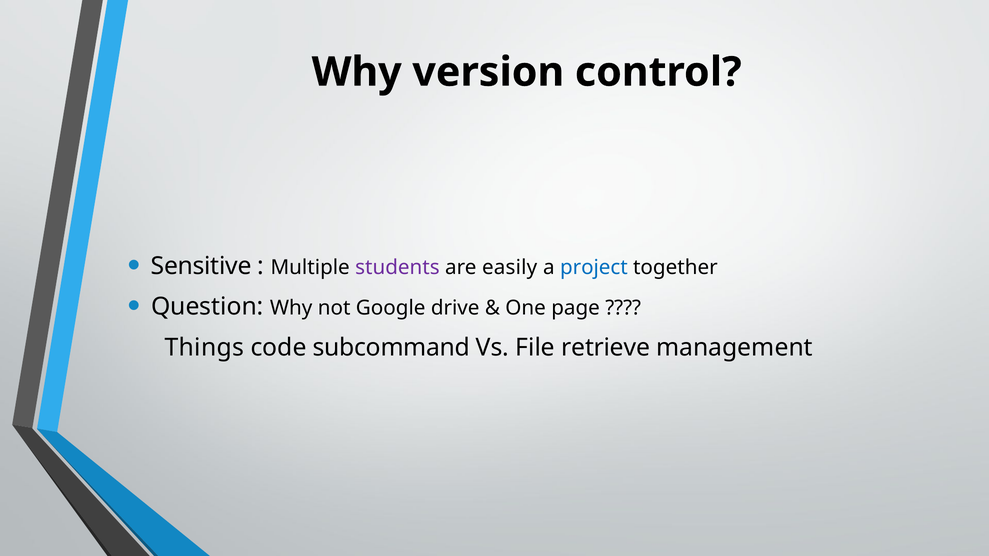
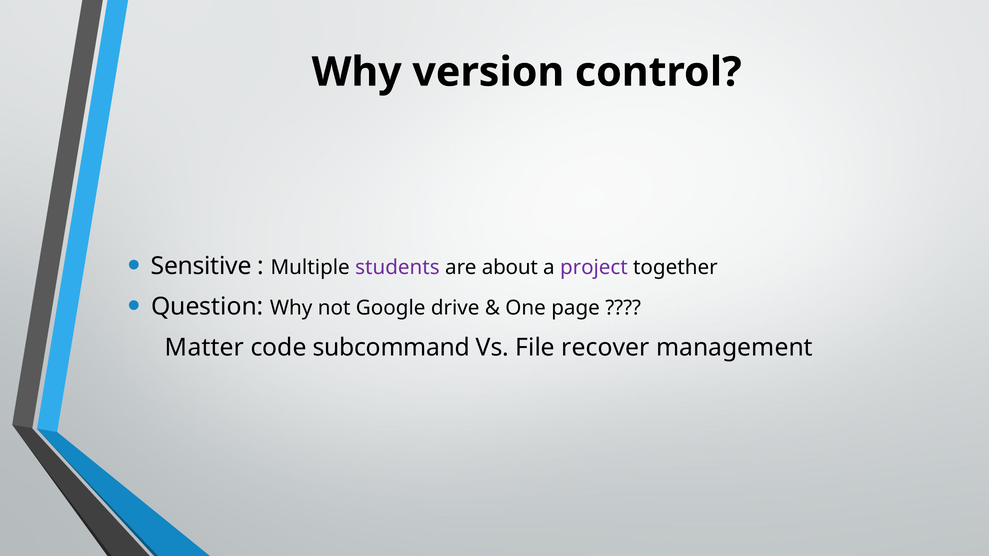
easily: easily -> about (510, 267)
project colour: blue -> purple (594, 267)
Things: Things -> Matter (204, 348)
retrieve: retrieve -> recover (606, 348)
